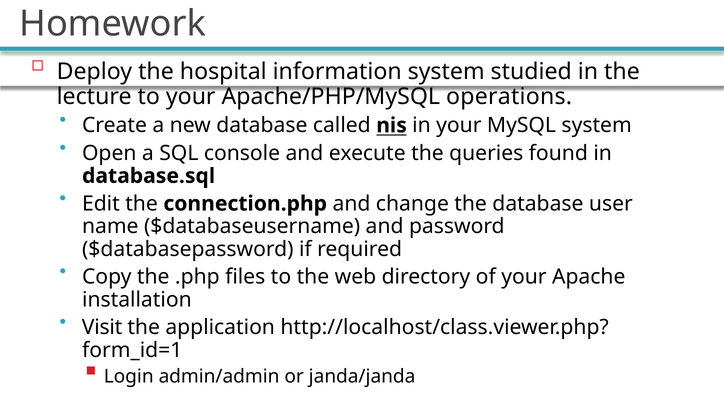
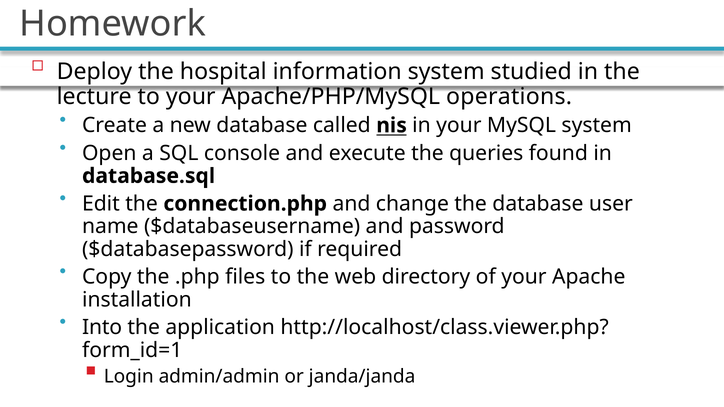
Visit: Visit -> Into (102, 328)
